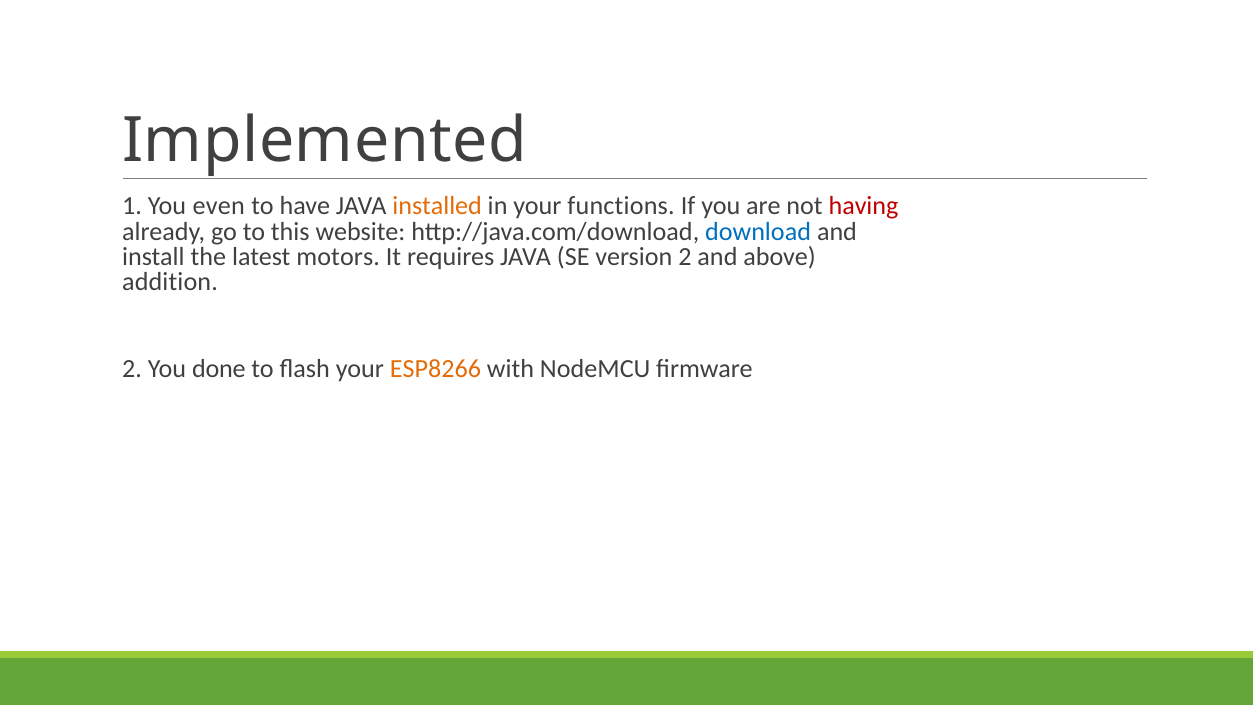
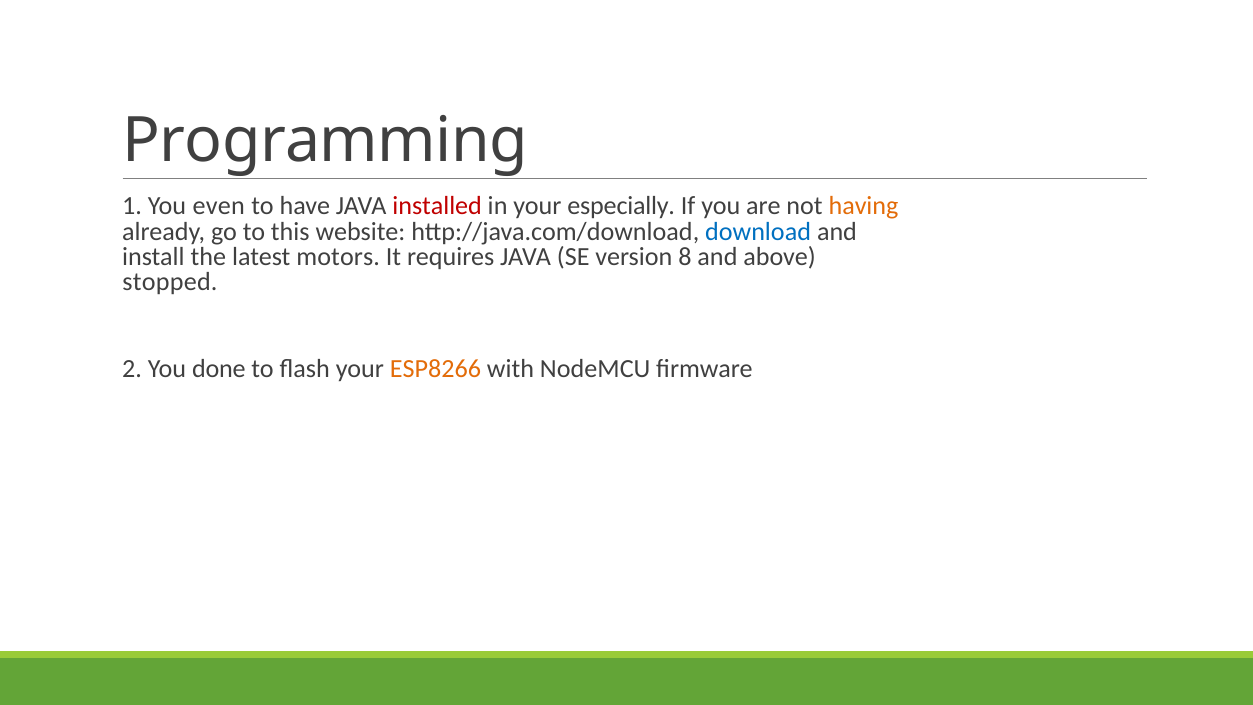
Implemented: Implemented -> Programming (325, 140)
installed colour: orange -> red (437, 206)
functions: functions -> especially (621, 206)
having colour: red -> orange (864, 206)
version 2: 2 -> 8 (685, 257)
addition: addition -> stopped (170, 282)
